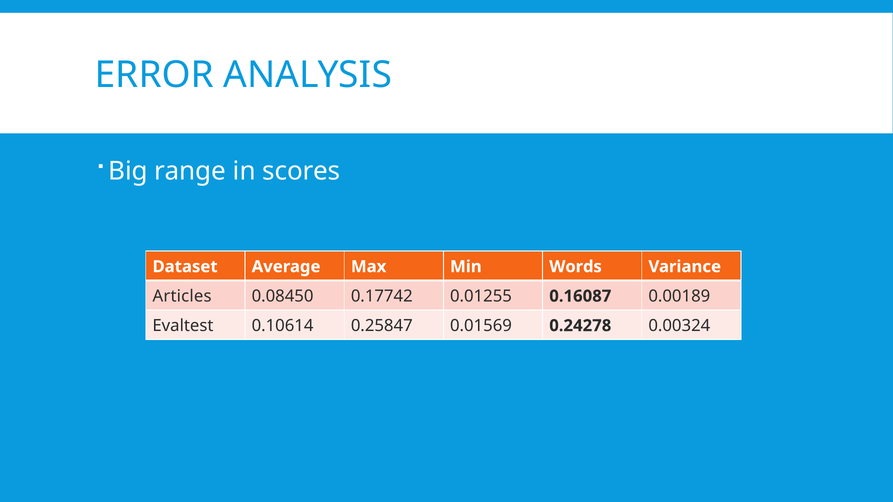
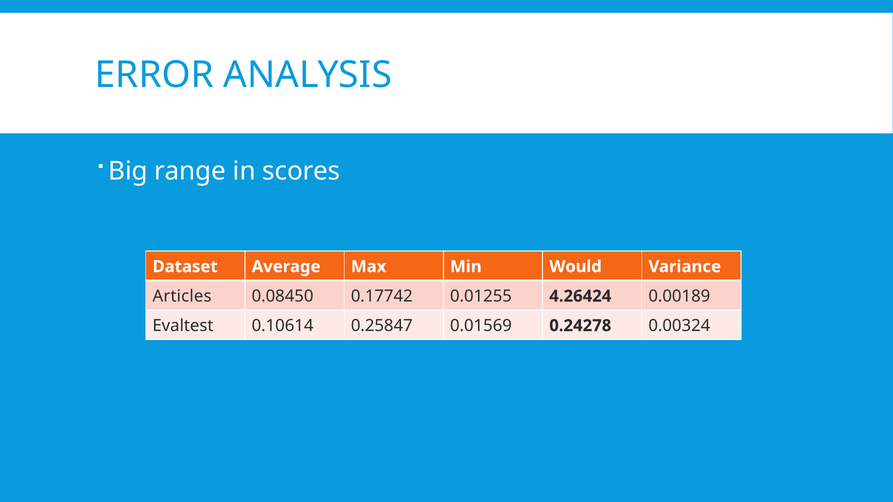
Words: Words -> Would (576, 267)
0.16087: 0.16087 -> 4.26424 (580, 296)
